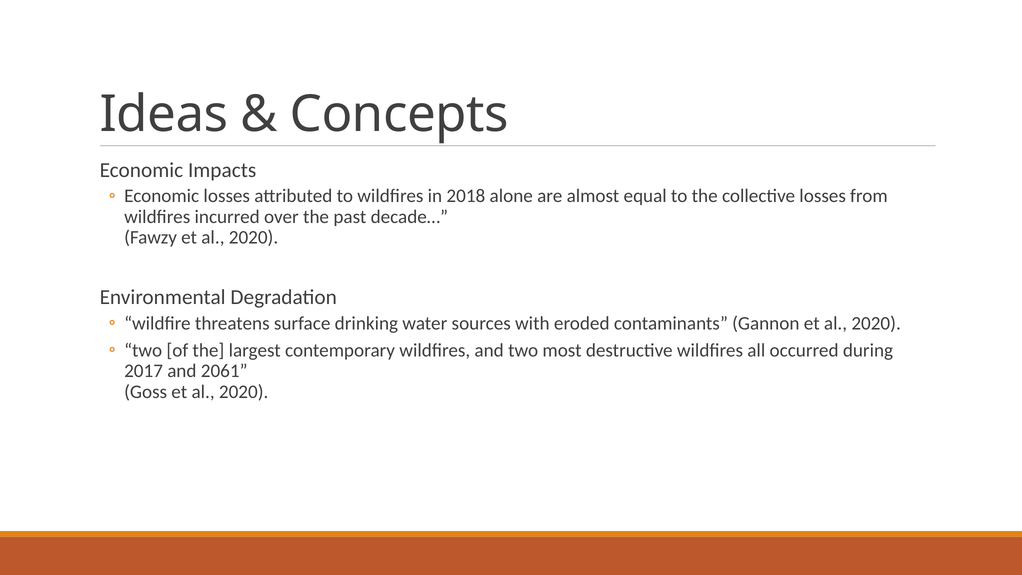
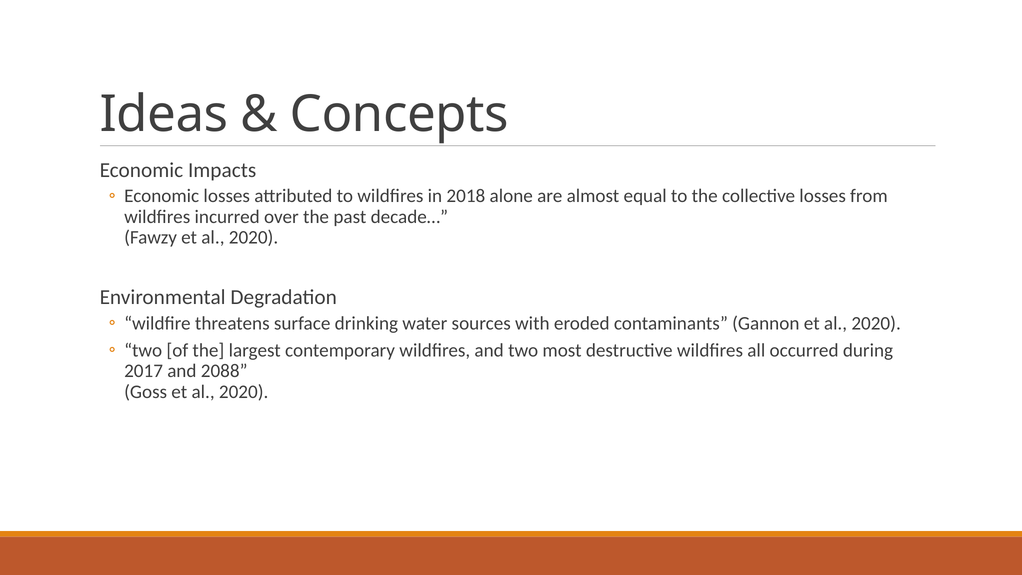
2061: 2061 -> 2088 (224, 371)
